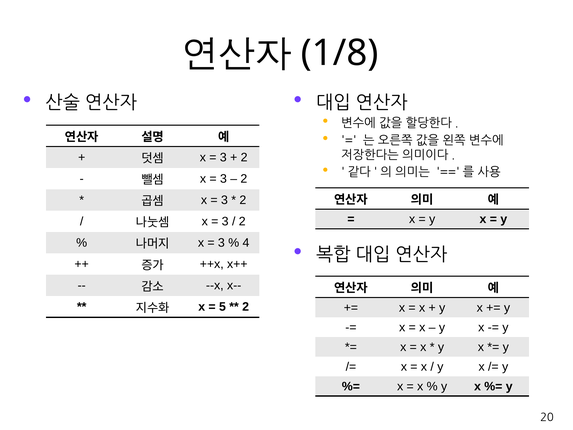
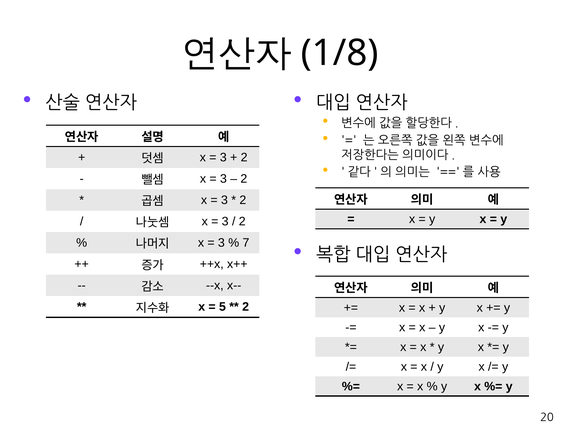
4: 4 -> 7 (246, 243)
